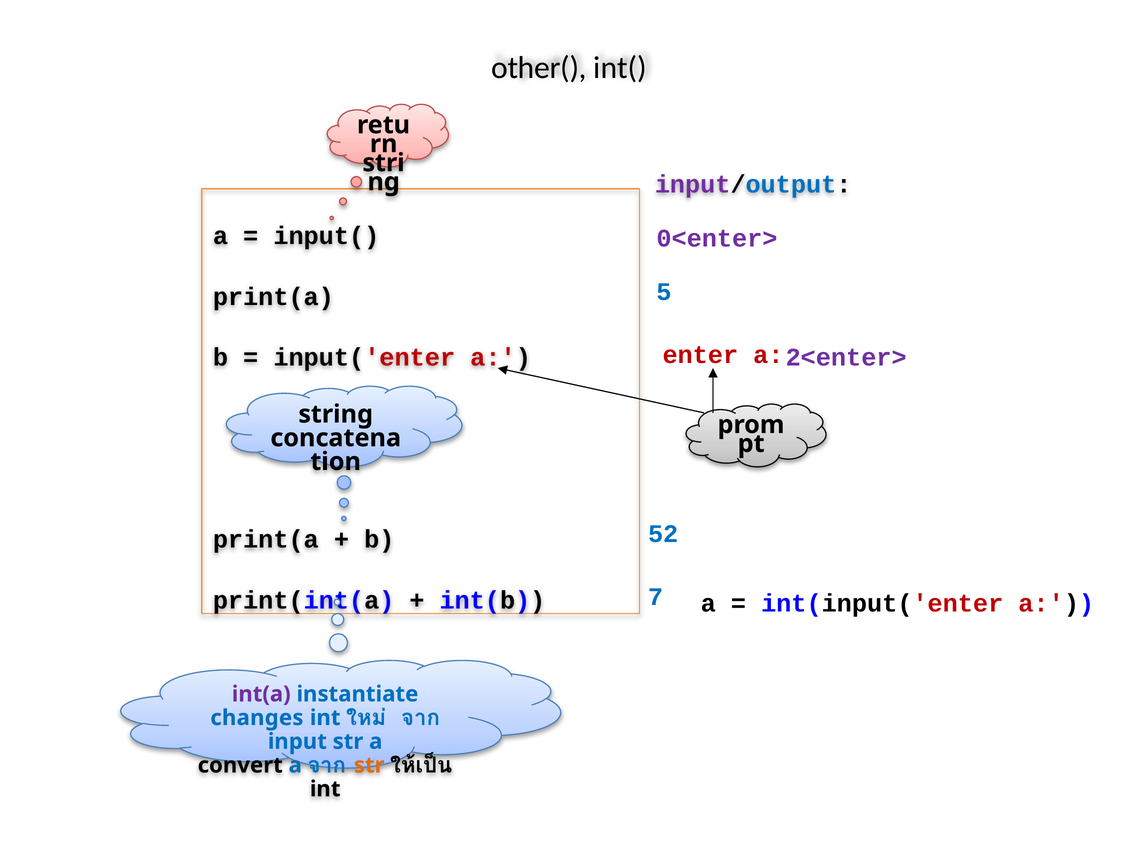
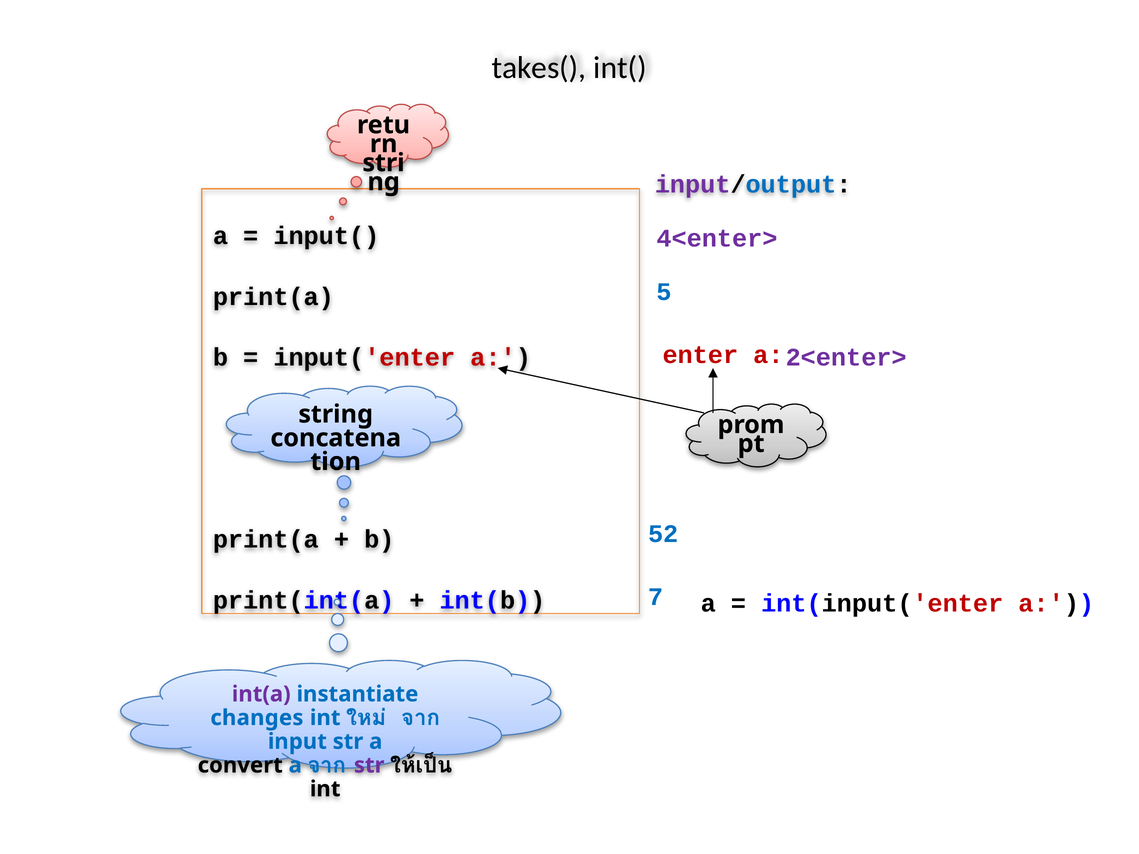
other(: other( -> takes( (539, 68)
0<enter>: 0<enter> -> 4<enter> (717, 238)
str colour: orange -> purple (369, 765)
